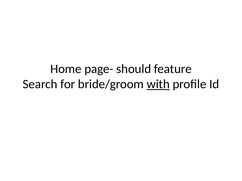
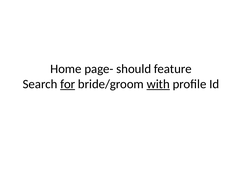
for underline: none -> present (68, 84)
